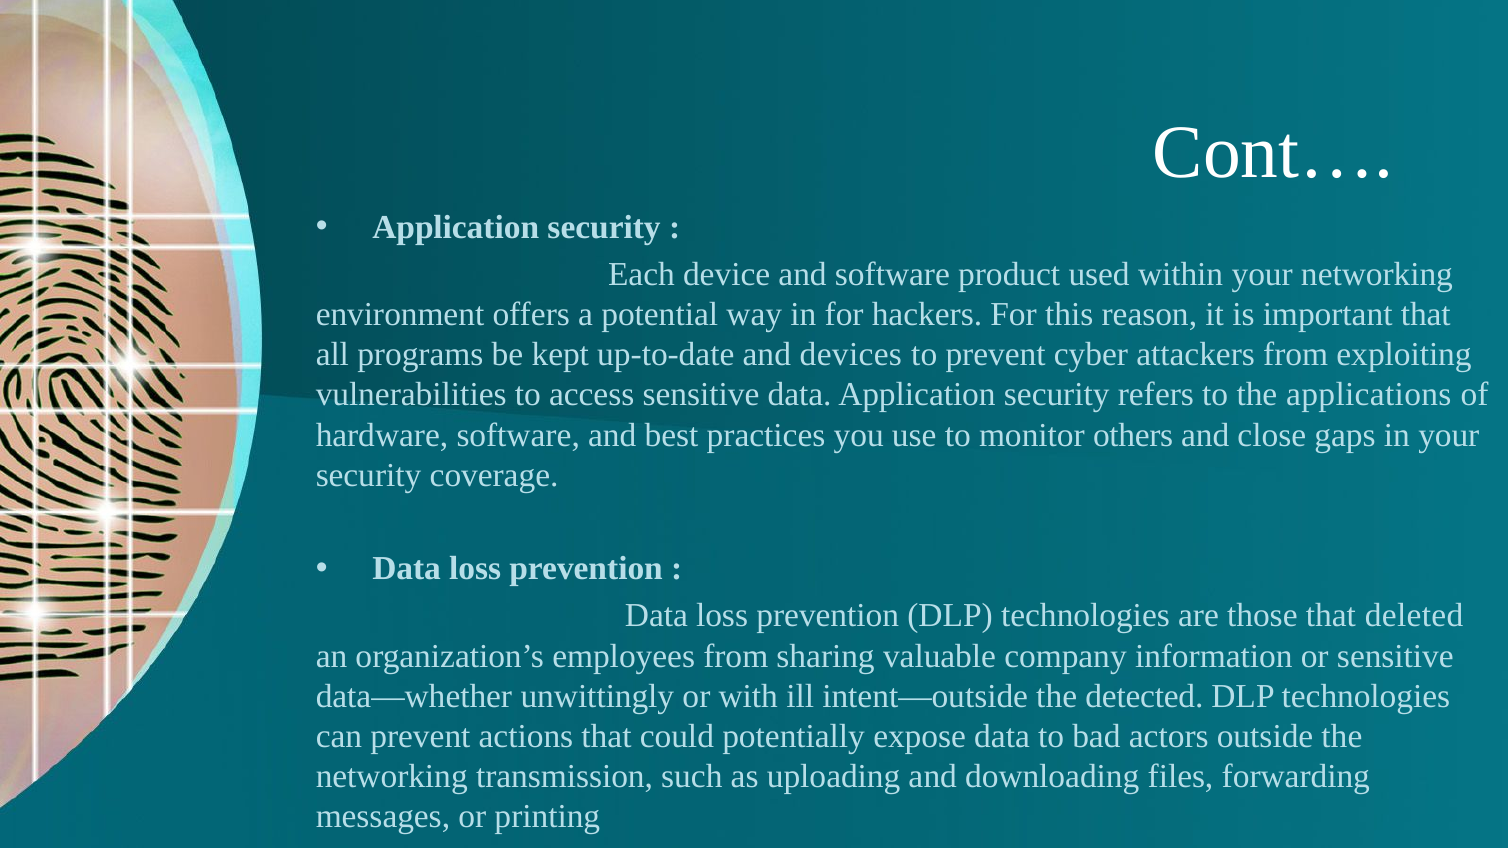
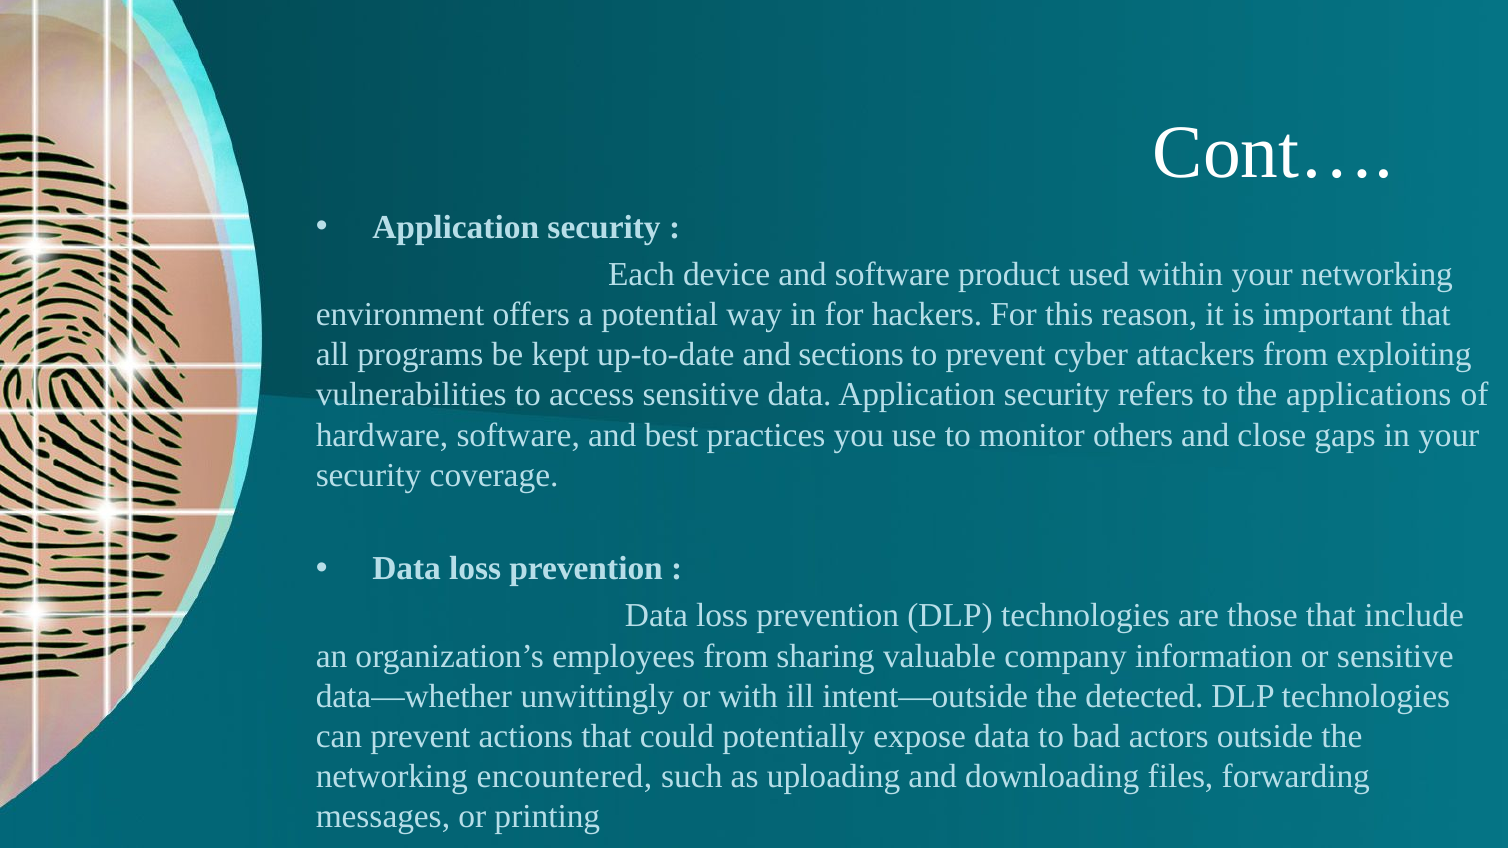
devices: devices -> sections (851, 355)
deleted: deleted -> include (1414, 616)
transmission: transmission -> encountered (564, 777)
